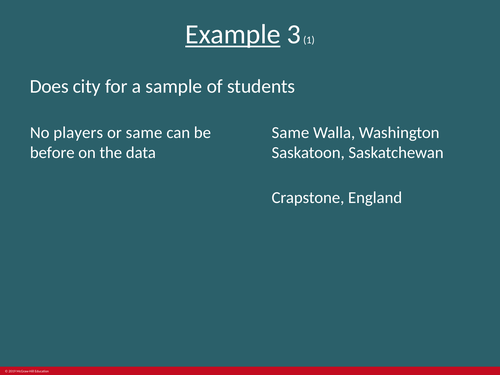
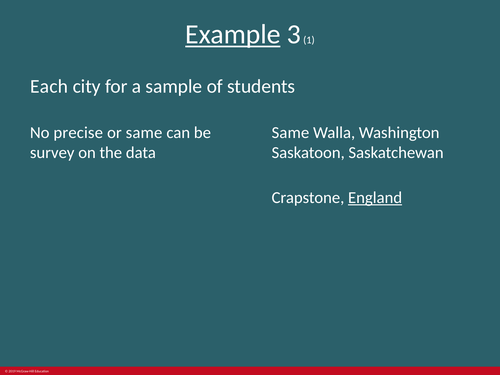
Does: Does -> Each (49, 86)
players: players -> precise (78, 133)
before: before -> survey (52, 153)
England underline: none -> present (375, 198)
